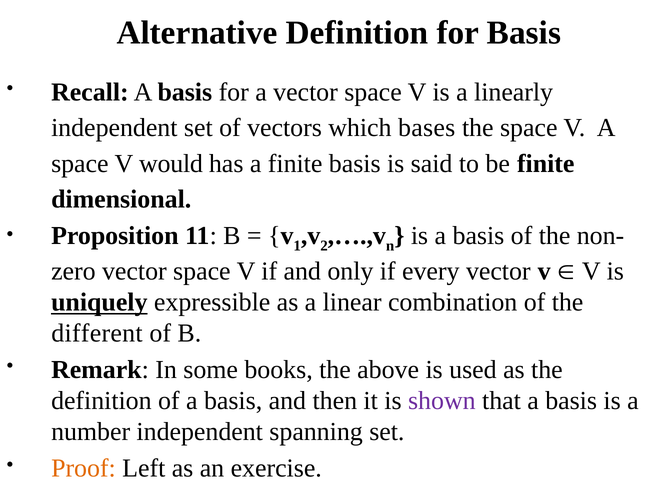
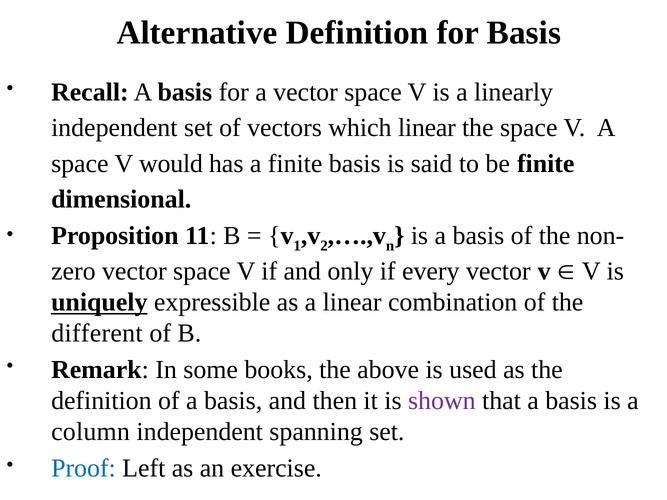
which bases: bases -> linear (427, 128)
number: number -> column (91, 432)
Proof colour: orange -> blue (83, 468)
